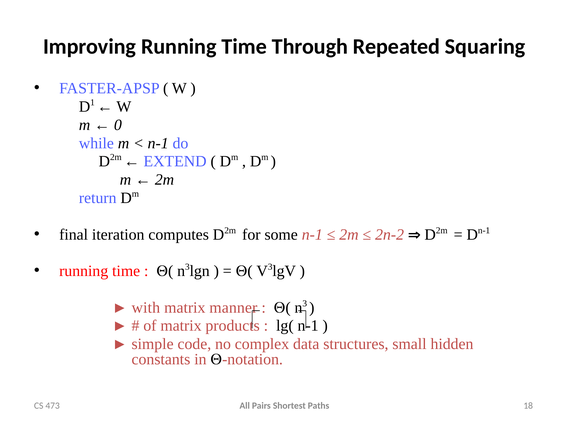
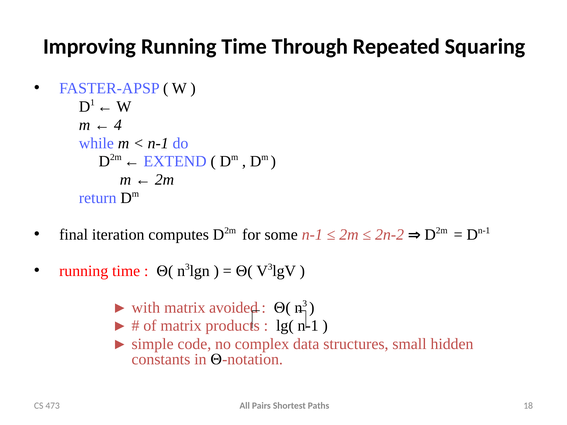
0: 0 -> 4 (118, 125)
manner: manner -> avoided (234, 308)
